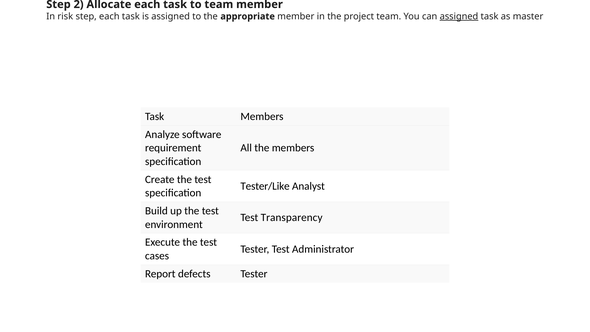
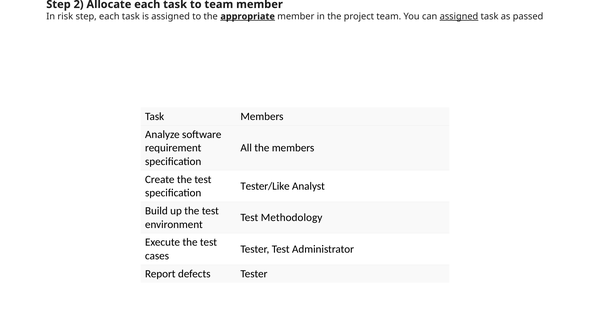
appropriate underline: none -> present (248, 16)
master: master -> passed (528, 16)
Transparency: Transparency -> Methodology (292, 218)
